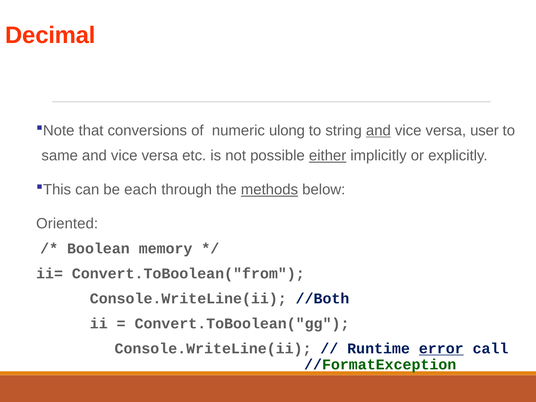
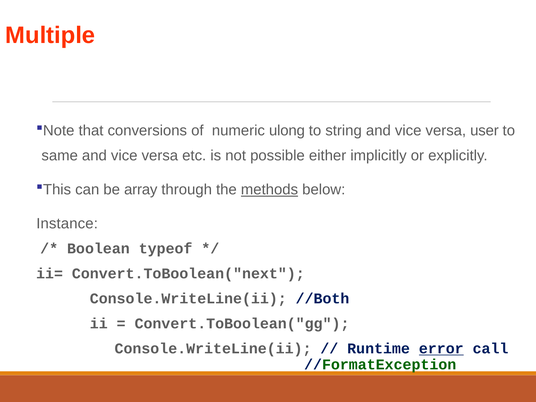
Decimal: Decimal -> Multiple (50, 35)
and underline: present -> none (378, 131)
either underline: present -> none (328, 156)
each: each -> array (141, 190)
Oriented: Oriented -> Instance (67, 224)
memory: memory -> typeof (166, 248)
Convert.ToBoolean("from: Convert.ToBoolean("from -> Convert.ToBoolean("next (188, 273)
